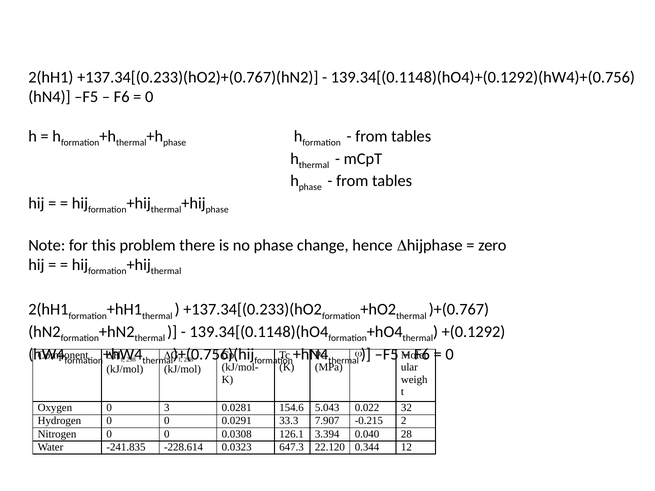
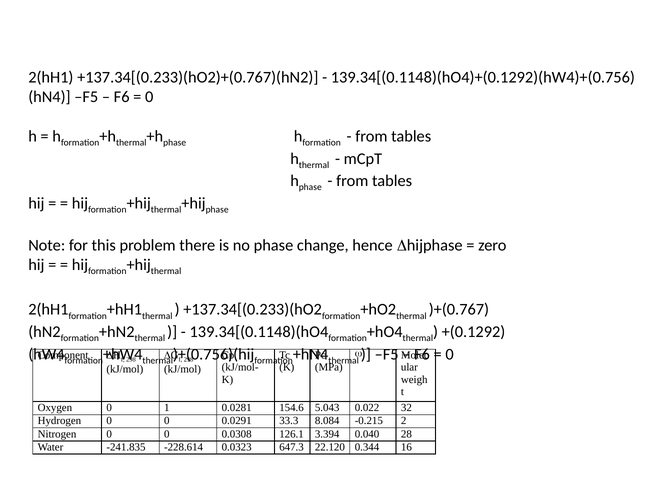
3: 3 -> 1 (167, 408)
7.907: 7.907 -> 8.084 (327, 421)
12: 12 -> 16 (406, 447)
